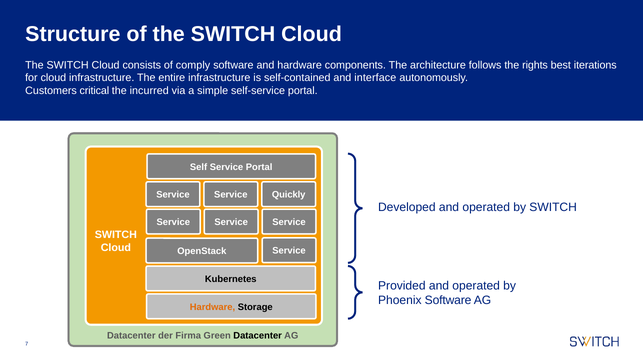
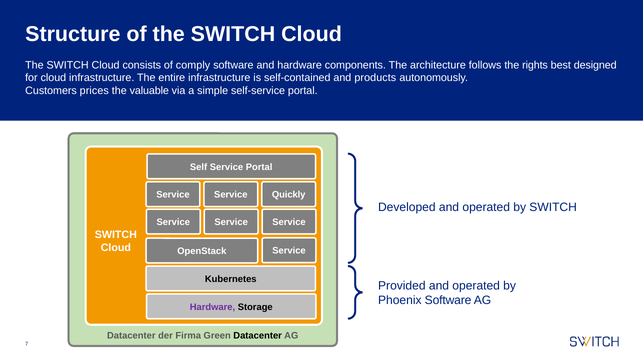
iterations: iterations -> designed (595, 65)
interface: interface -> products (375, 78)
critical: critical -> prices (94, 91)
incurred: incurred -> valuable (149, 91)
Hardware colour: orange -> purple (212, 307)
